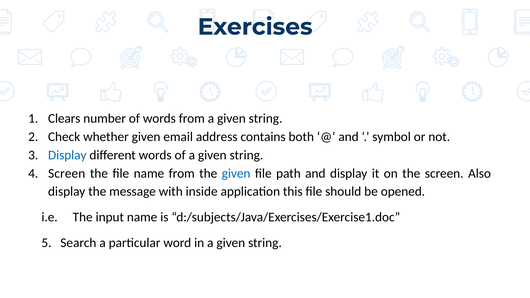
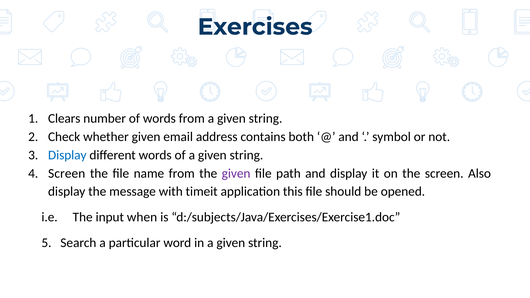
given colour: blue -> purple (236, 173)
inside: inside -> timeit (202, 192)
input name: name -> when (142, 217)
